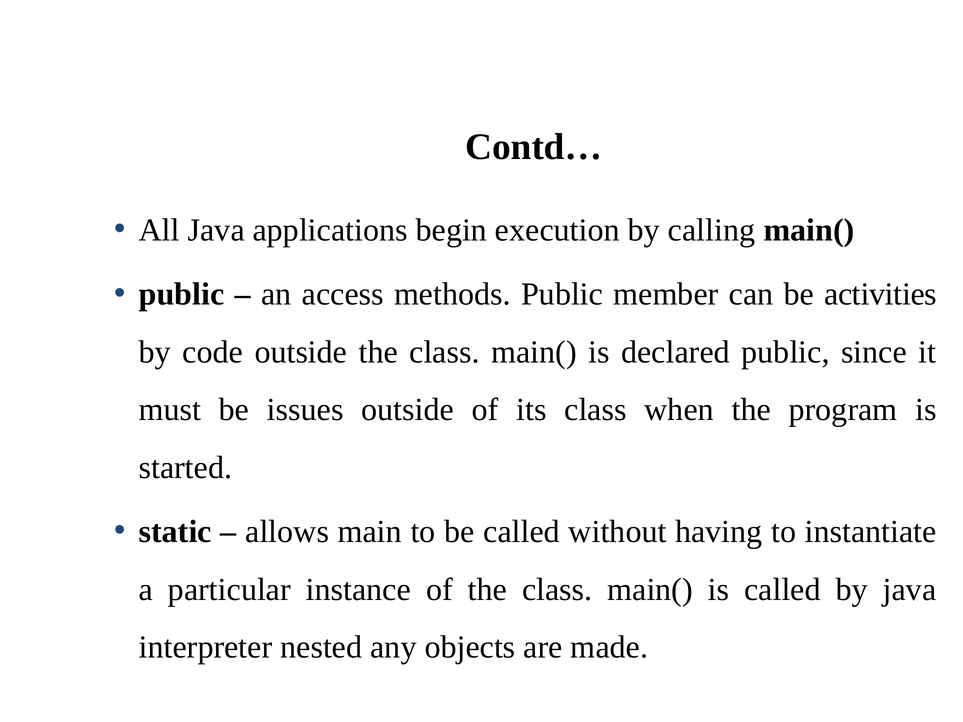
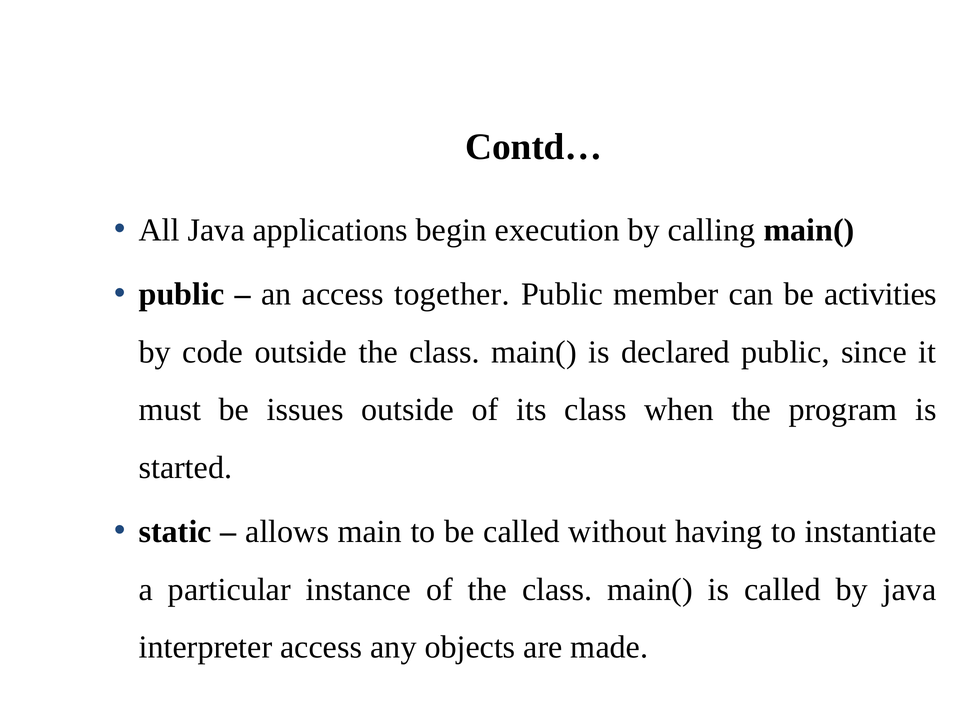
methods: methods -> together (452, 294)
interpreter nested: nested -> access (321, 647)
